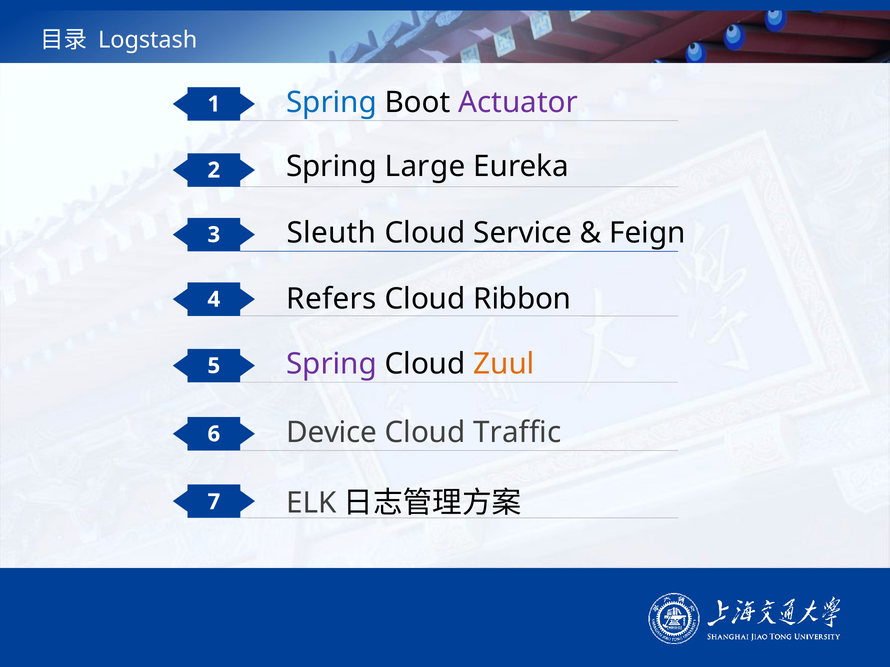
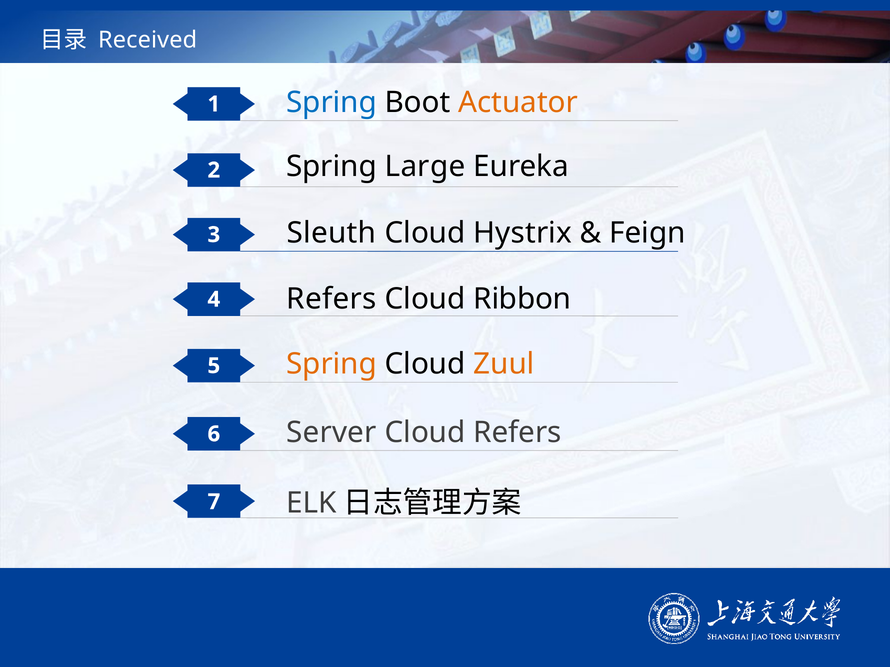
Logstash: Logstash -> Received (148, 40)
Actuator colour: purple -> orange (518, 103)
Service: Service -> Hystrix (523, 233)
Spring colour: purple -> orange (332, 364)
Device: Device -> Server (331, 433)
Cloud Traffic: Traffic -> Refers (517, 433)
